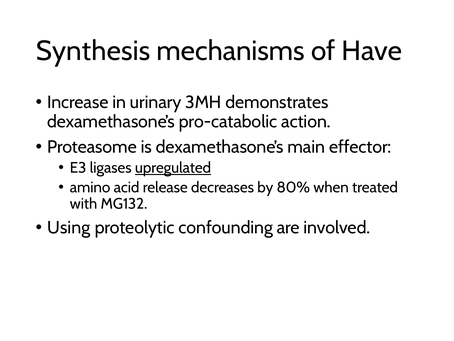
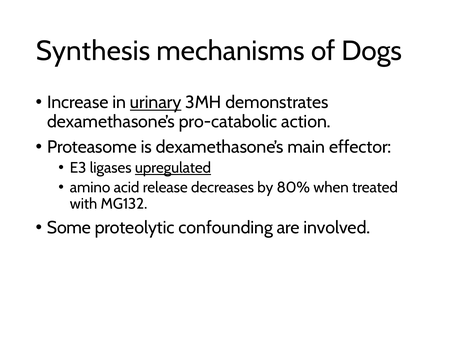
Have: Have -> Dogs (372, 51)
urinary underline: none -> present (156, 102)
Using: Using -> Some (69, 227)
